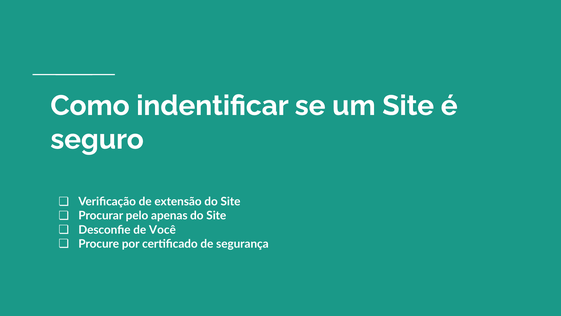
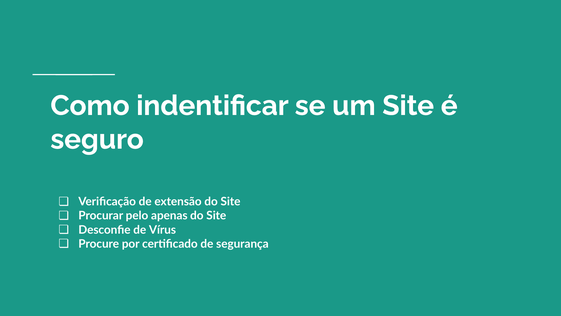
Você: Você -> Vírus (162, 230)
